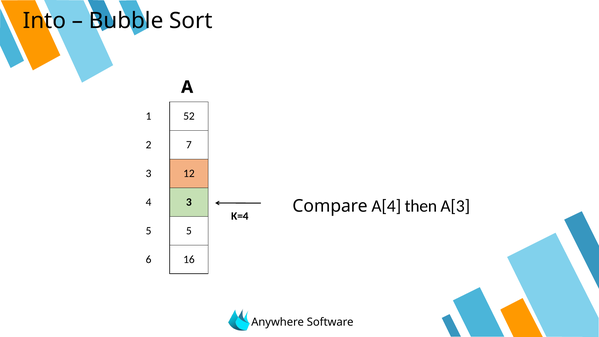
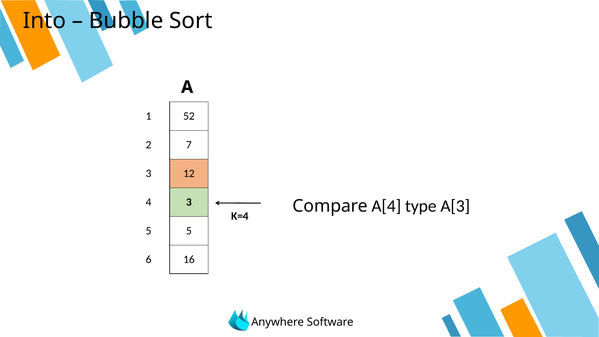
then: then -> type (421, 206)
